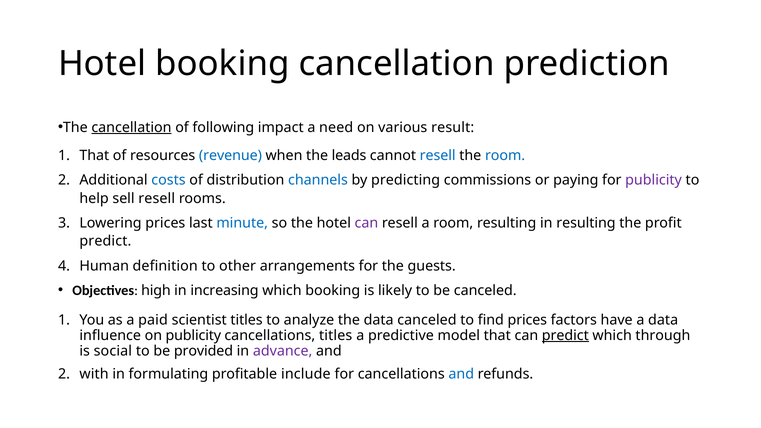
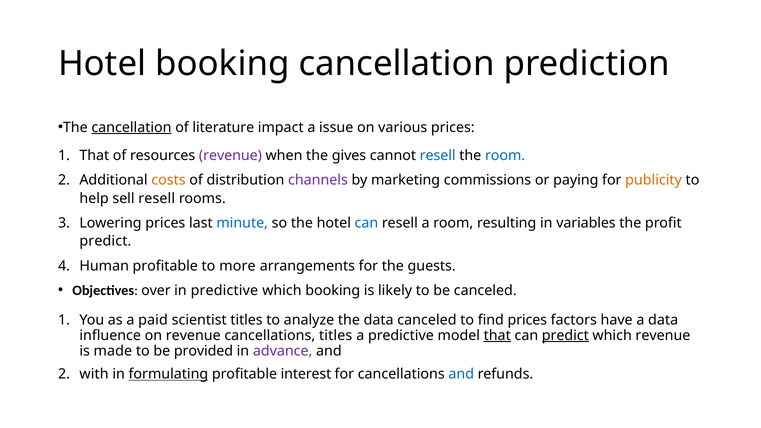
following: following -> literature (223, 128)
need: need -> issue (336, 128)
various result: result -> prices (453, 128)
revenue colour: blue -> purple (230, 155)
leads: leads -> gives (349, 155)
costs colour: blue -> orange (168, 180)
channels colour: blue -> purple (318, 180)
predicting: predicting -> marketing (406, 180)
publicity colour: purple -> orange (654, 180)
can colour: purple -> blue (366, 223)
in resulting: resulting -> variables (586, 223)
Human definition: definition -> profitable (165, 266)
other: other -> more (237, 266)
high: high -> over (156, 291)
in increasing: increasing -> predictive (224, 291)
on publicity: publicity -> revenue (193, 335)
that underline: none -> present (497, 335)
which through: through -> revenue (663, 335)
social: social -> made (113, 351)
formulating underline: none -> present (168, 374)
include: include -> interest (306, 374)
